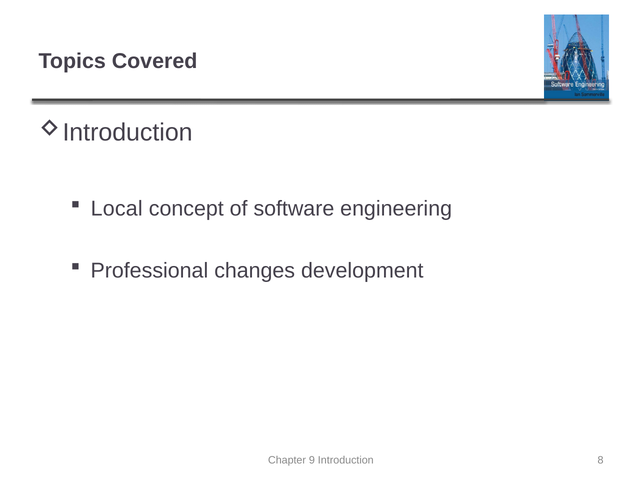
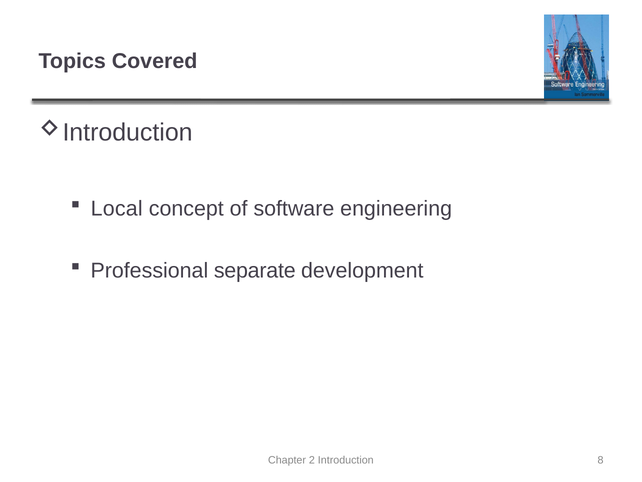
changes: changes -> separate (255, 271)
9: 9 -> 2 (312, 460)
